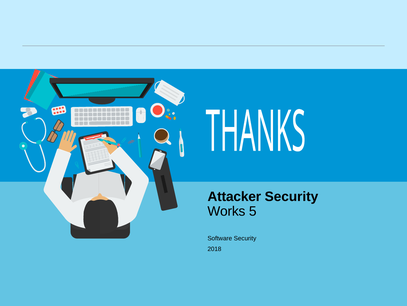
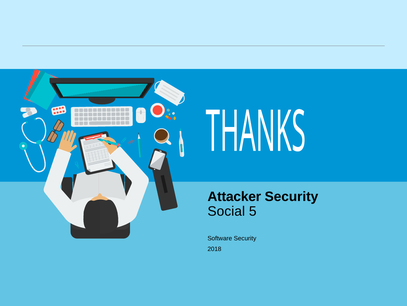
Works: Works -> Social (226, 211)
